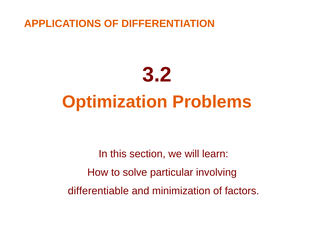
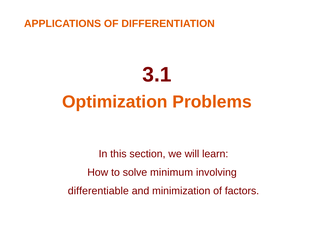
3.2: 3.2 -> 3.1 (157, 75)
particular: particular -> minimum (172, 172)
